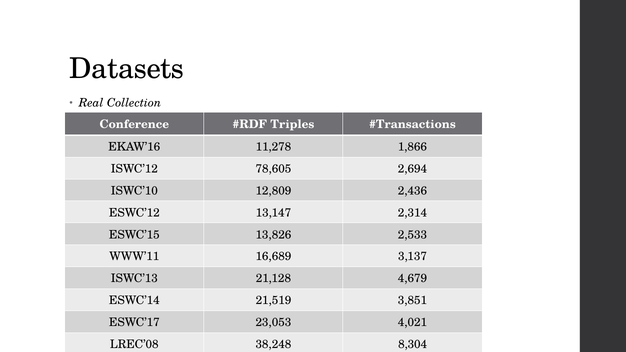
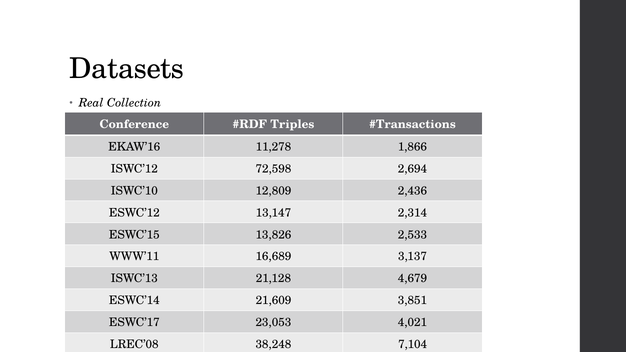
78,605: 78,605 -> 72,598 (273, 169)
21,519: 21,519 -> 21,609 (273, 301)
8,304: 8,304 -> 7,104 (413, 344)
